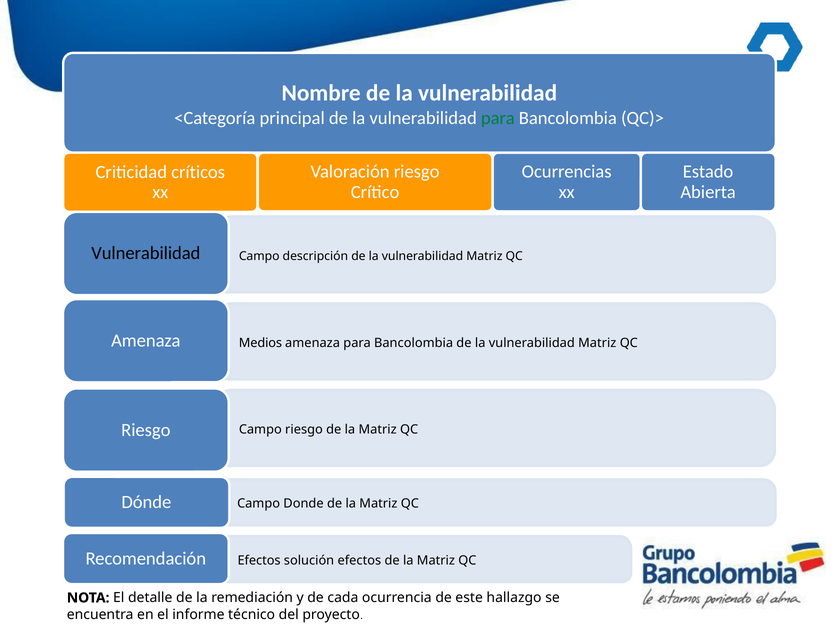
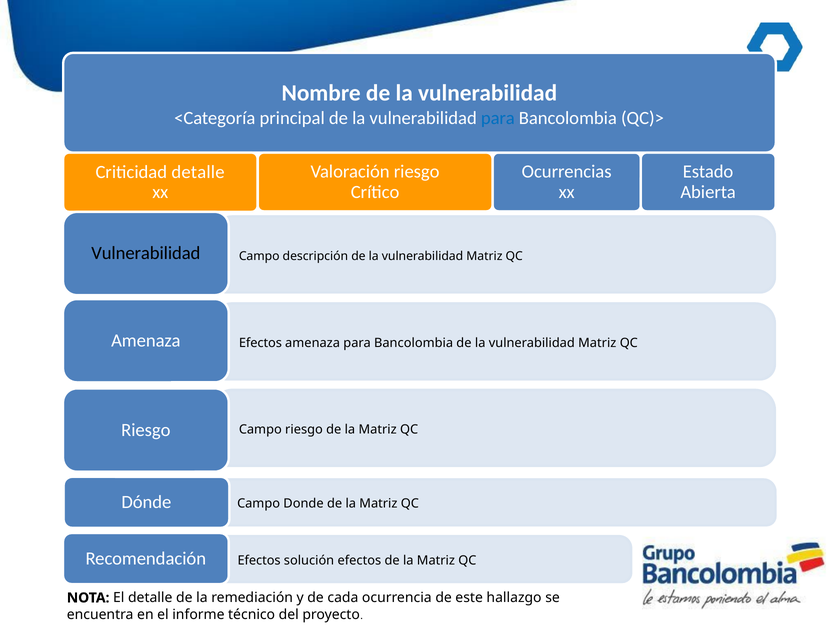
para colour: green -> blue (498, 118)
Criticidad críticos: críticos -> detalle (198, 172)
Medios: Medios -> Efectos (260, 343)
